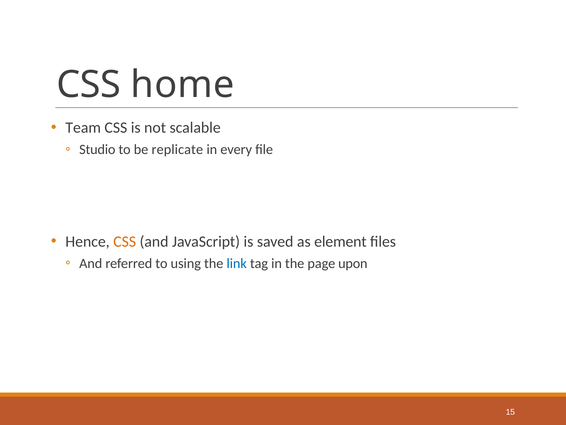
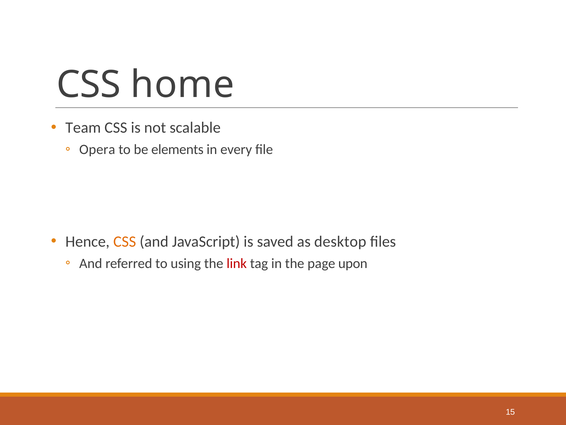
Studio: Studio -> Opera (97, 149)
replicate: replicate -> elements (177, 149)
element: element -> desktop (340, 241)
link colour: blue -> red (237, 263)
